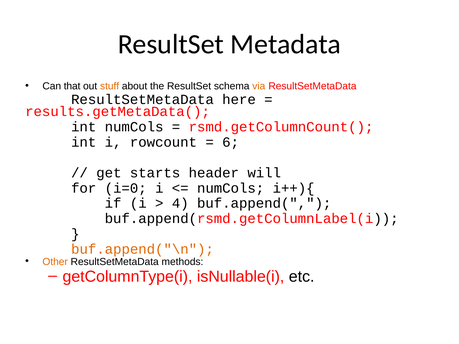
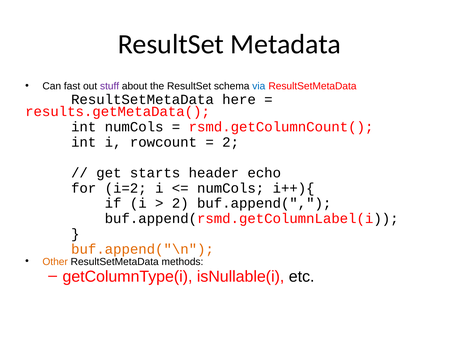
that: that -> fast (72, 86)
stuff colour: orange -> purple (110, 86)
via colour: orange -> blue (259, 86)
6: 6 -> 2 (231, 142)
will: will -> echo (264, 173)
i=0: i=0 -> i=2 (126, 188)
4: 4 -> 2 (180, 203)
